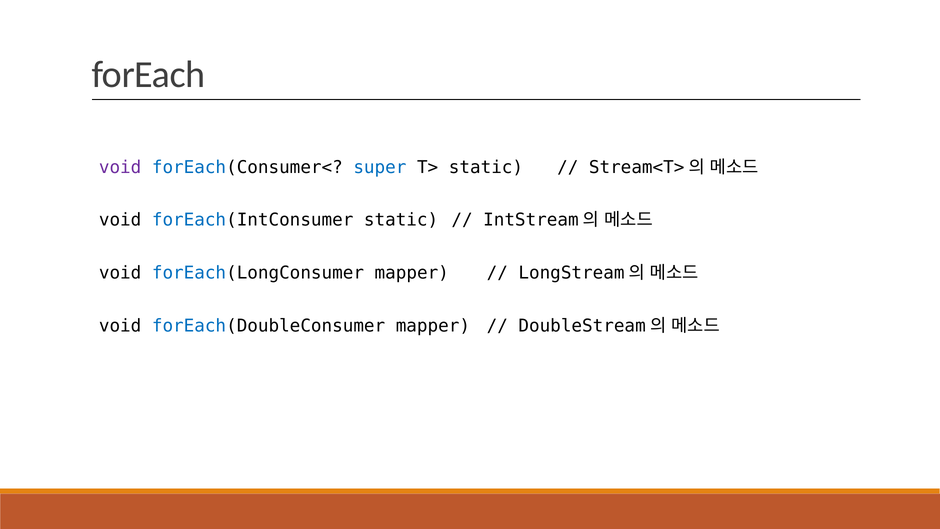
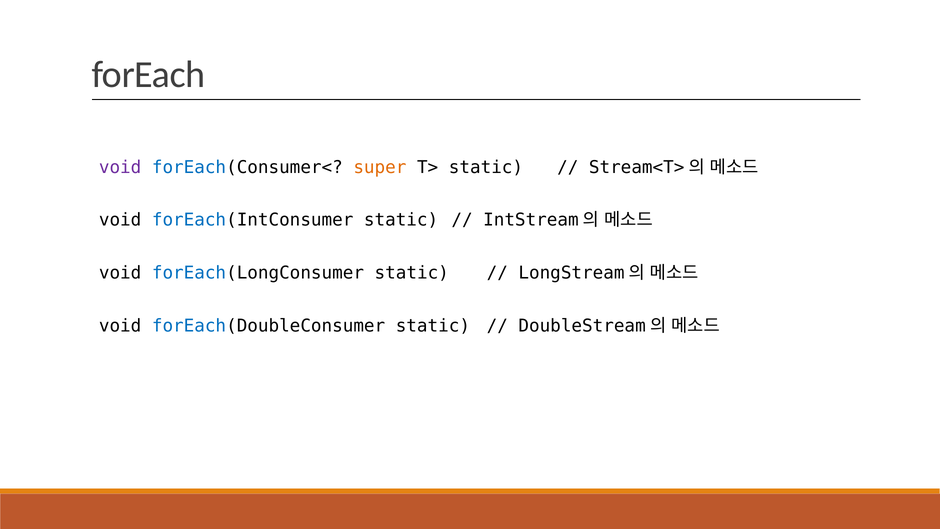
super colour: blue -> orange (380, 167)
forEach(LongConsumer mapper: mapper -> static (412, 273)
forEach(DoubleConsumer mapper: mapper -> static (433, 326)
